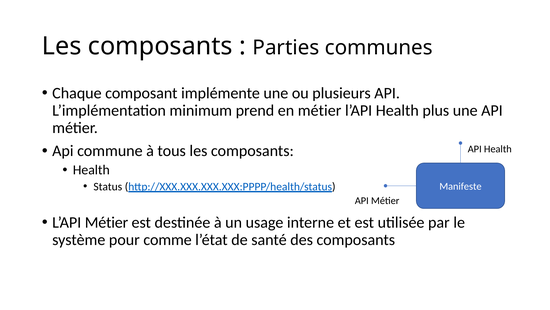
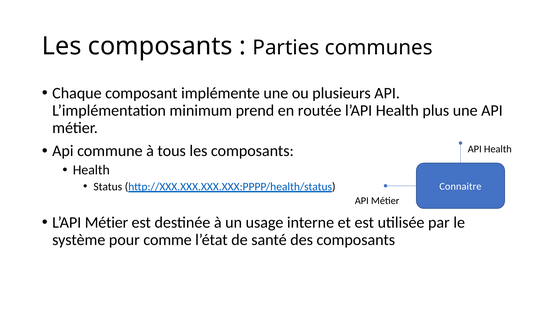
en métier: métier -> routée (320, 110)
Manifeste: Manifeste -> Connaitre (460, 186)
